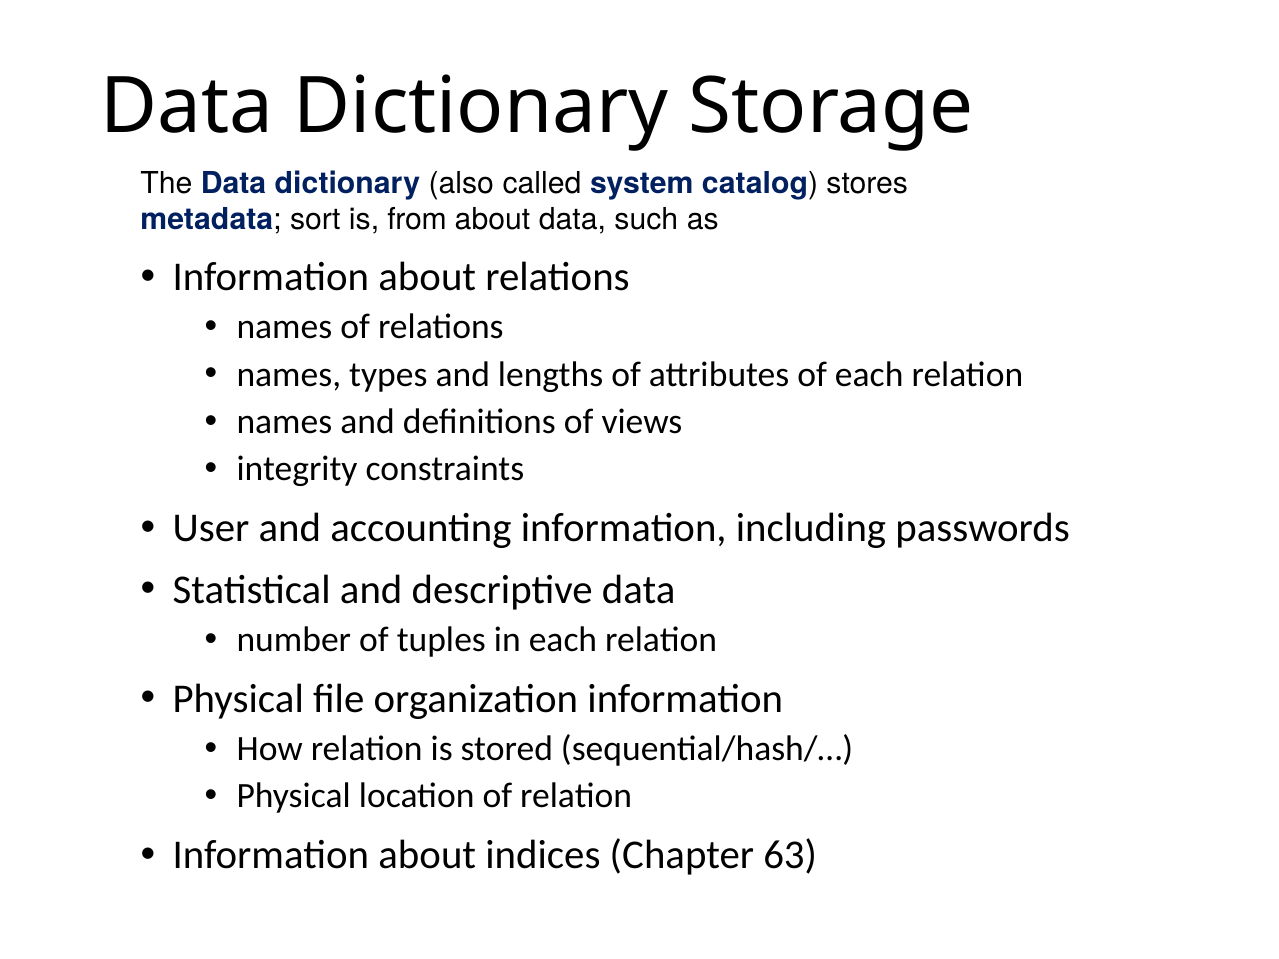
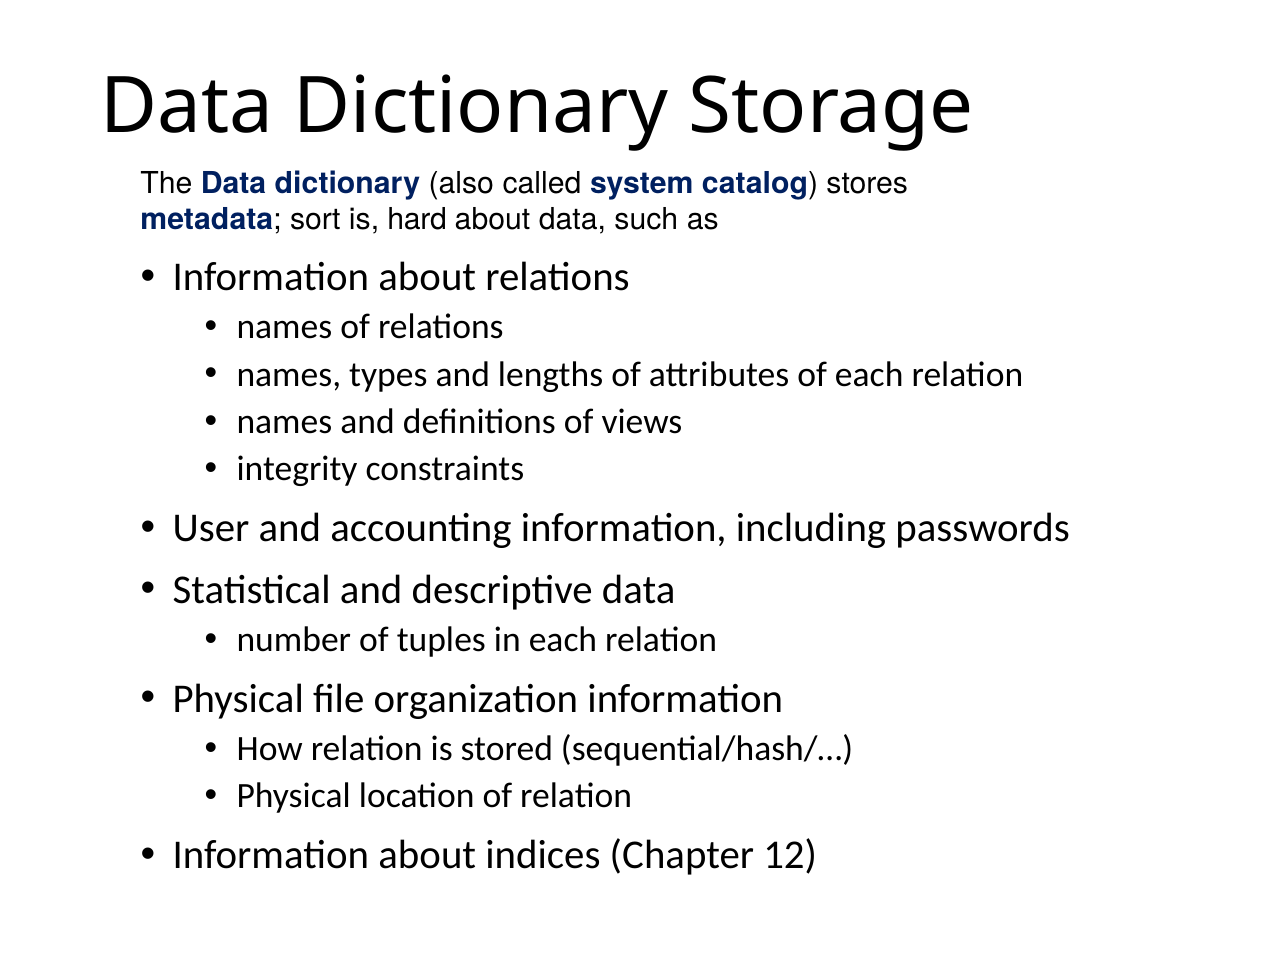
from: from -> hard (417, 220)
63: 63 -> 12 (790, 855)
